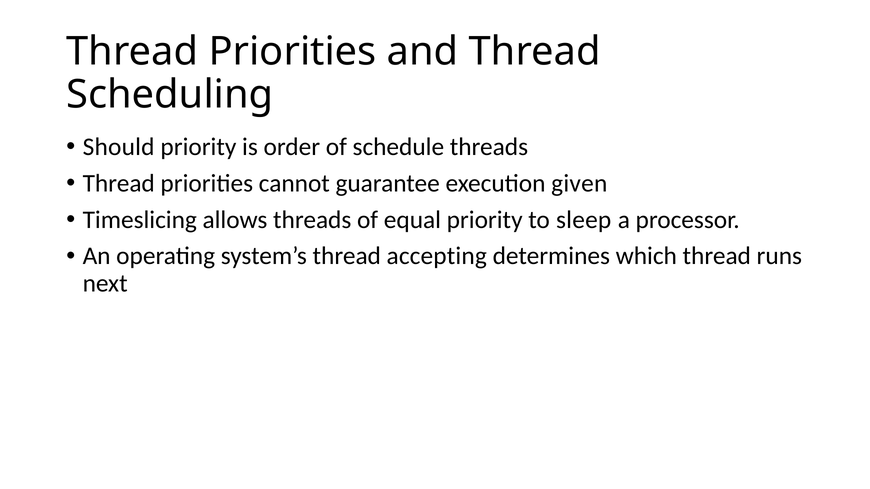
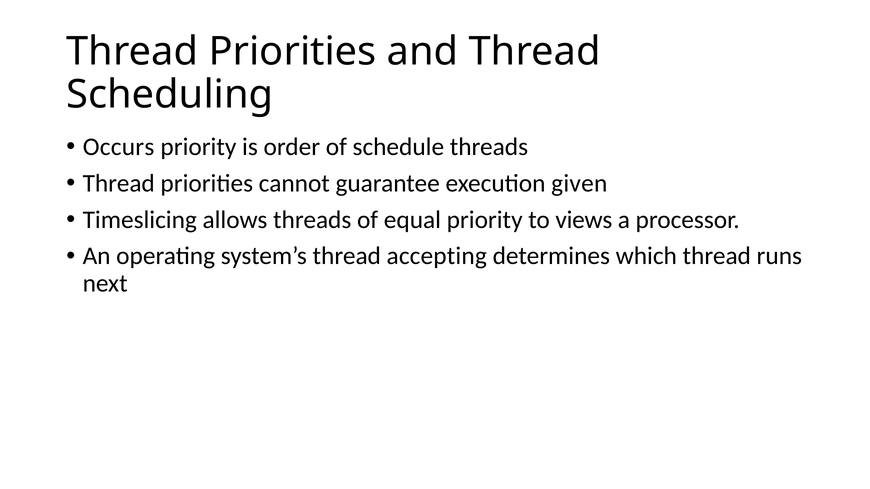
Should: Should -> Occurs (119, 147)
sleep: sleep -> views (584, 220)
